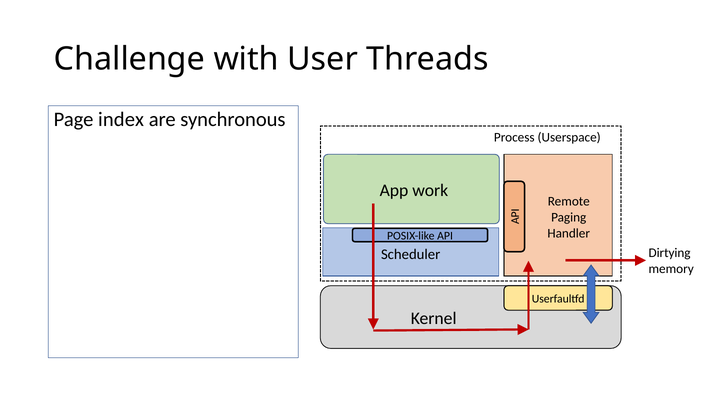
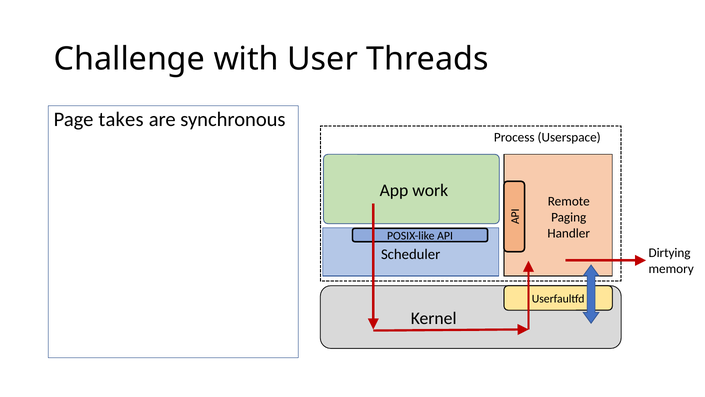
index: index -> takes (121, 119)
